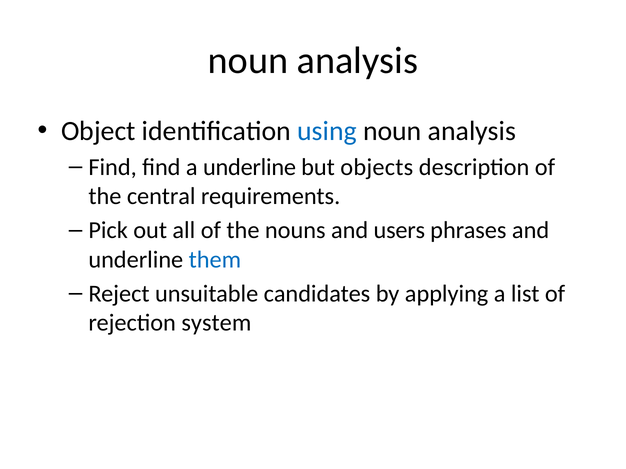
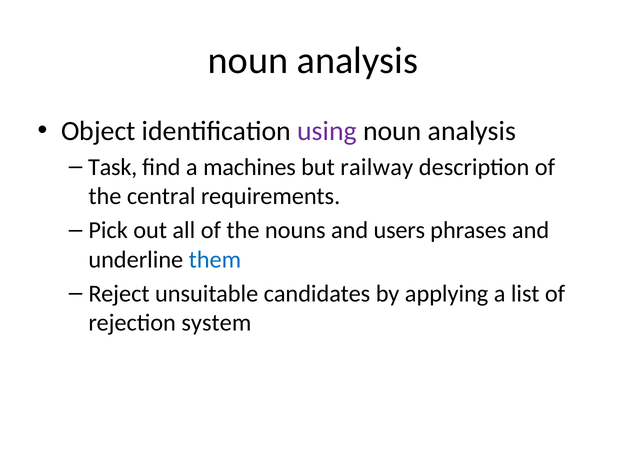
using colour: blue -> purple (327, 131)
Find: Find -> Task (113, 167)
a underline: underline -> machines (250, 167)
objects: objects -> railway (377, 167)
